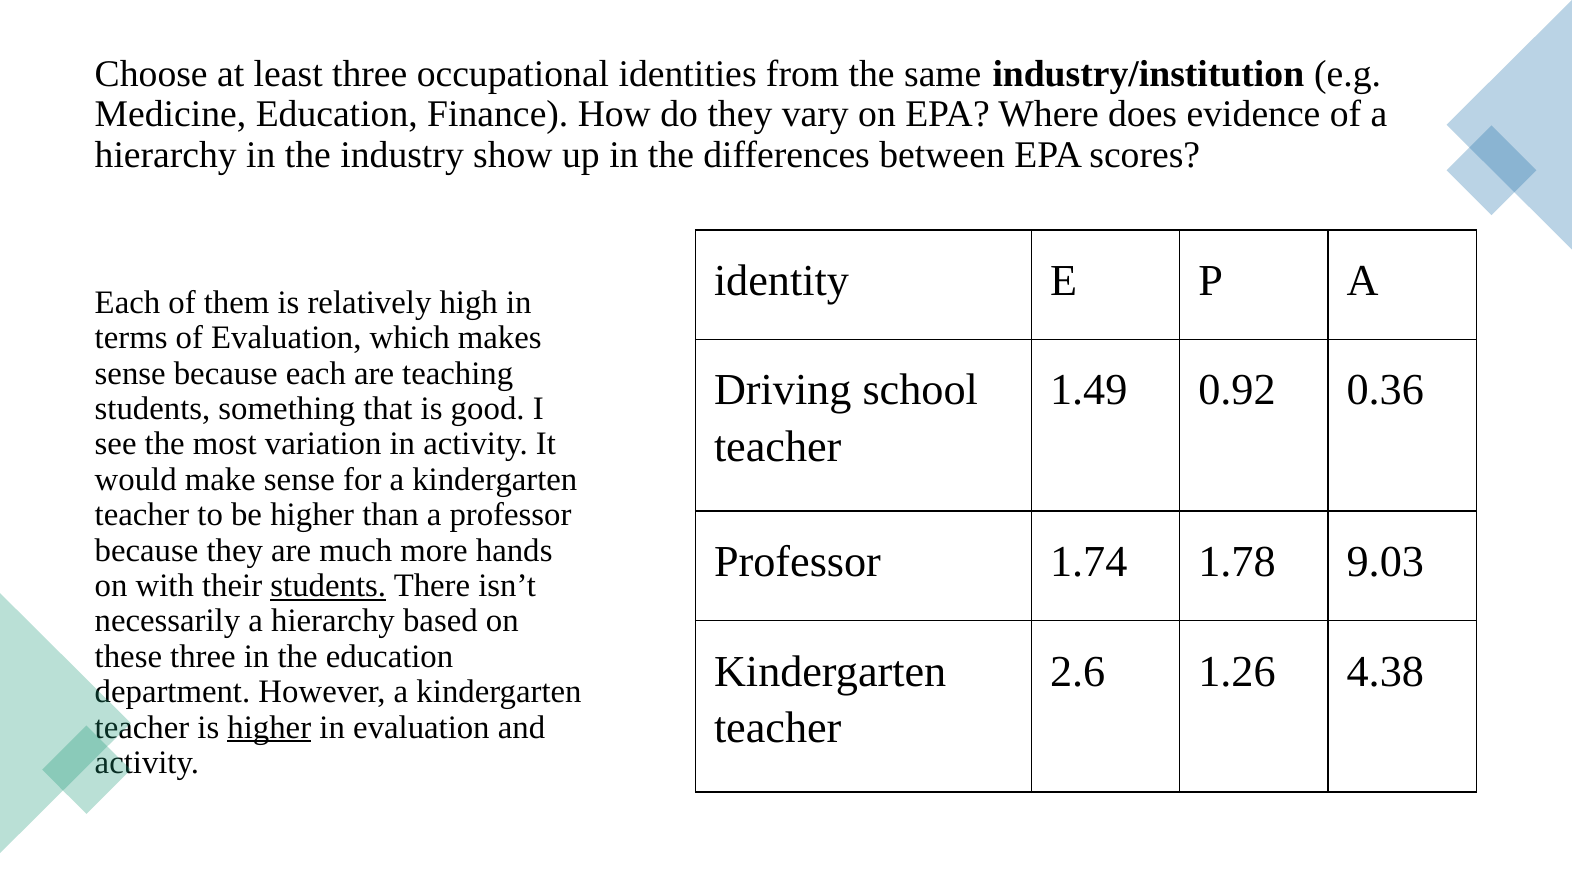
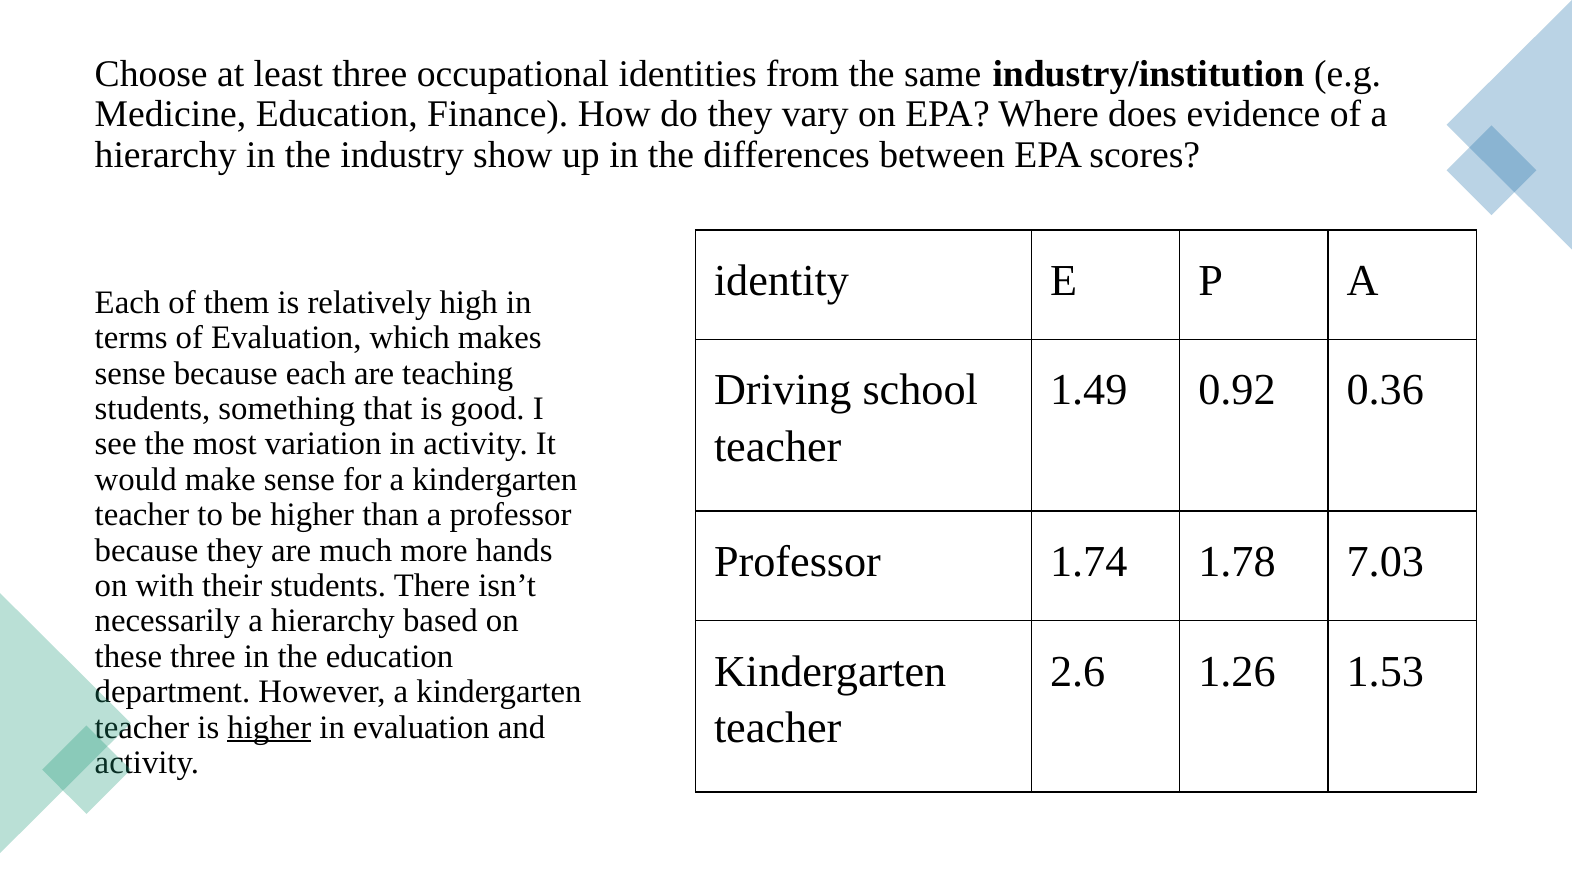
9.03: 9.03 -> 7.03 (1385, 562)
students underline: present -> none (328, 586)
4.38: 4.38 -> 1.53 (1385, 672)
